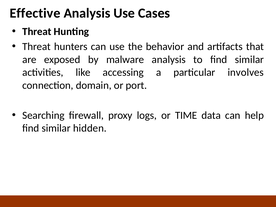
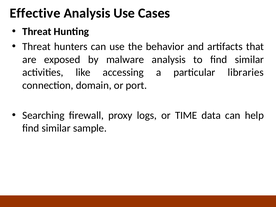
involves: involves -> libraries (246, 72)
hidden: hidden -> sample (90, 128)
